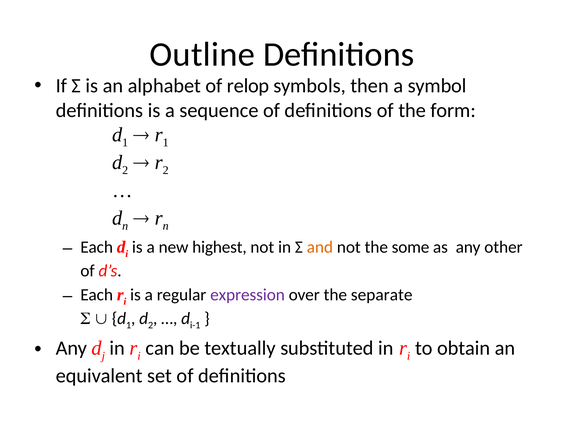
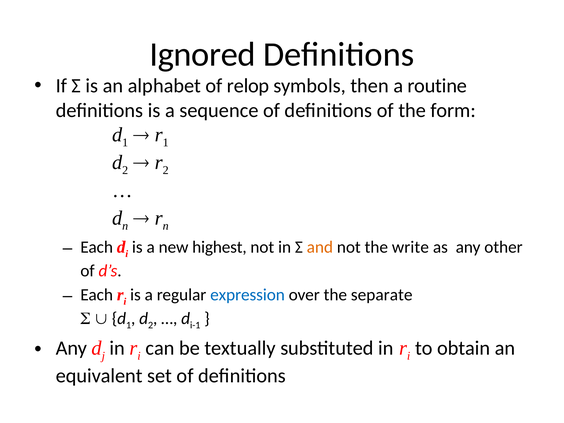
Outline: Outline -> Ignored (203, 55)
symbol: symbol -> routine (437, 86)
some: some -> write (410, 247)
expression colour: purple -> blue (248, 295)
